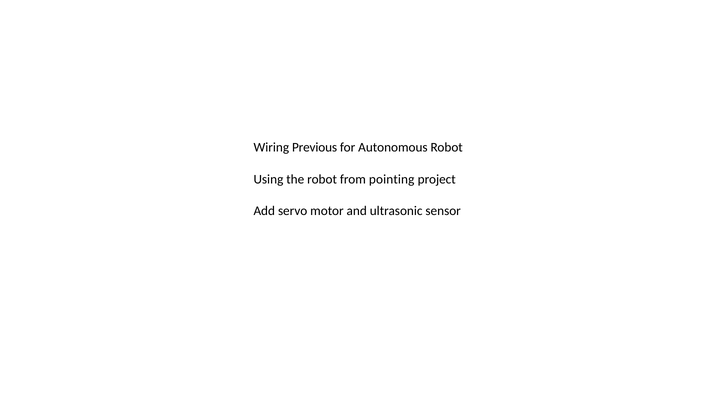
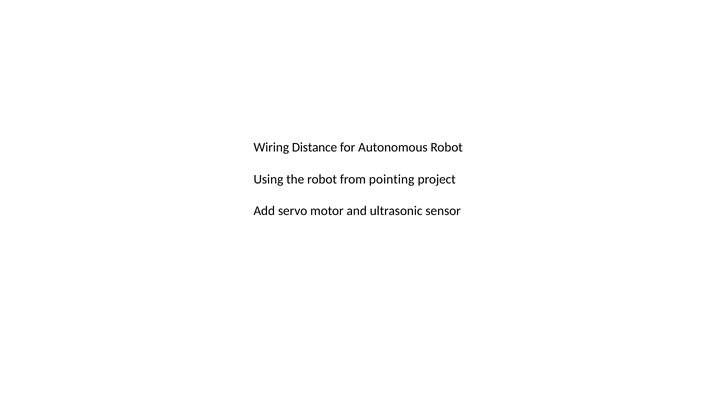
Previous: Previous -> Distance (315, 147)
